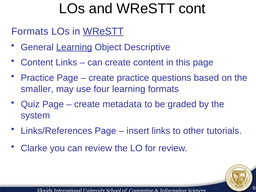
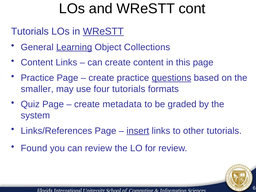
Formats: Formats -> Tutorials (30, 31)
Descriptive: Descriptive -> Collections (147, 47)
questions underline: none -> present (172, 78)
four learning: learning -> tutorials (129, 89)
insert underline: none -> present (138, 131)
Clarke: Clarke -> Found (34, 148)
